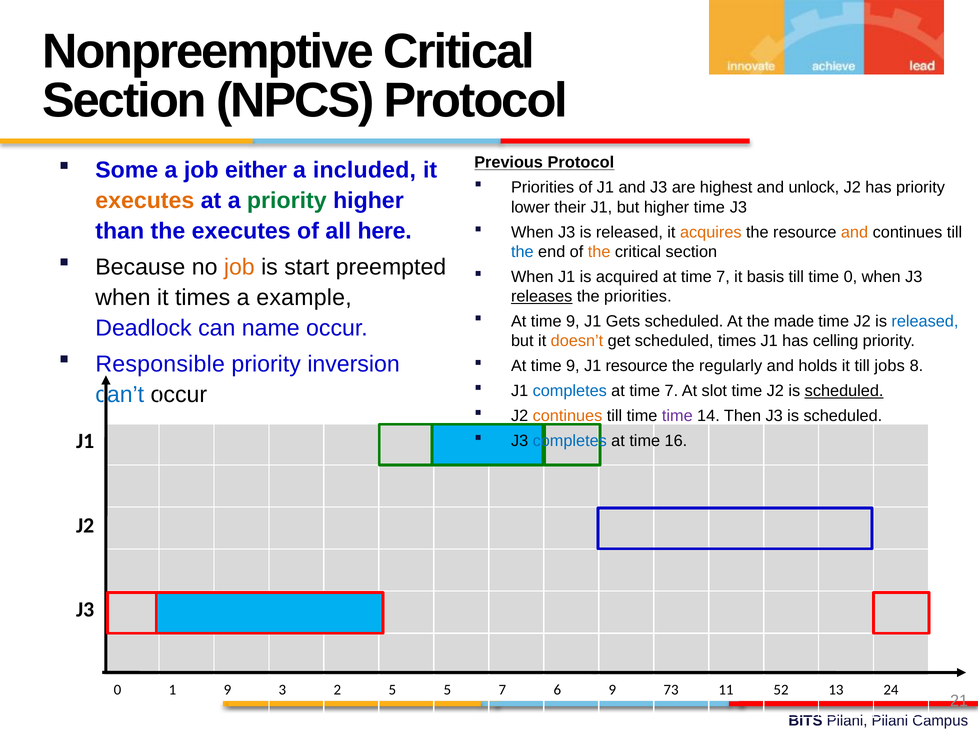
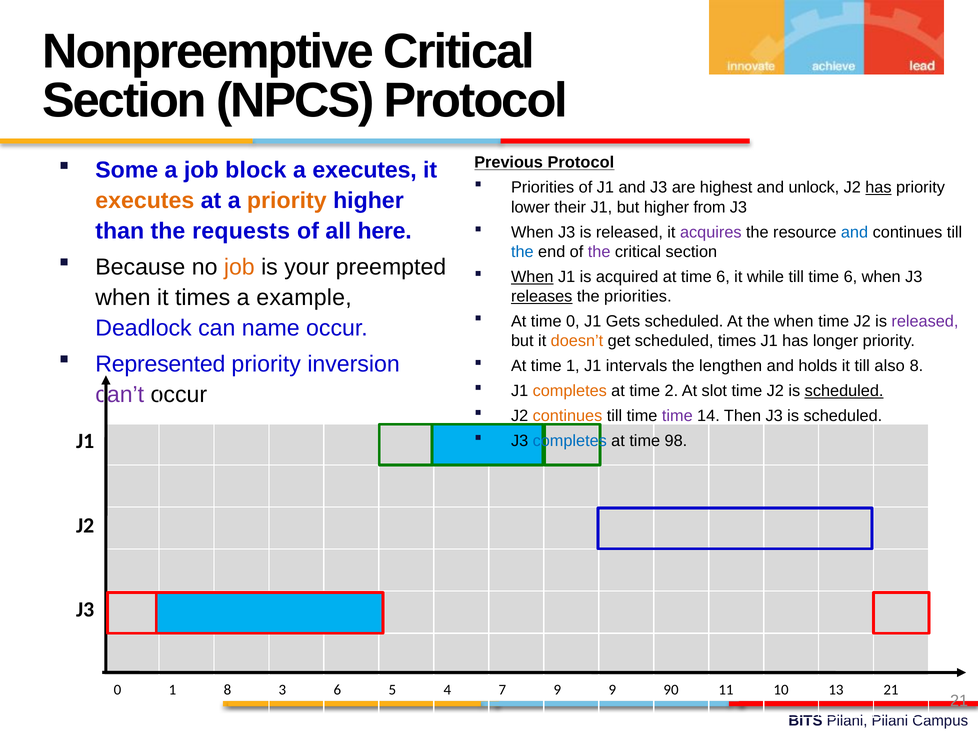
either: either -> block (256, 170)
a included: included -> executes (365, 170)
has underline: none -> present (878, 187)
priority colour: green -> orange (287, 200)
higher time: time -> from (709, 207)
the executes: executes -> requests (241, 231)
acquires colour: orange -> purple (711, 232)
and colour: orange -> blue (855, 232)
the colour: orange -> purple (599, 252)
start: start -> your (307, 267)
When underline: none -> present (532, 277)
7: 7 -> 6 (723, 277)
basis: basis -> while (765, 277)
till time 0: 0 -> 6 (850, 277)
9: 9 -> 0 (573, 321)
the made: made -> when (794, 321)
released colour: blue -> purple (925, 321)
celling: celling -> longer (836, 341)
Responsible: Responsible -> Represented (160, 364)
9: 9 -> 1 (573, 366)
J1 resource: resource -> intervals (637, 366)
regularly: regularly -> lengthen (731, 366)
jobs: jobs -> also (890, 366)
completes colour: blue -> orange (570, 391)
7: 7 -> 2 (671, 391)
can’t colour: blue -> purple (120, 394)
16: 16 -> 98 (676, 441)
1 9: 9 -> 8 (227, 689)
3 2: 2 -> 6 (337, 689)
5 5: 5 -> 4 (447, 689)
7 6: 6 -> 9 (557, 689)
73: 73 -> 90 (671, 689)
52: 52 -> 10 (781, 689)
13 24: 24 -> 21 (891, 689)
